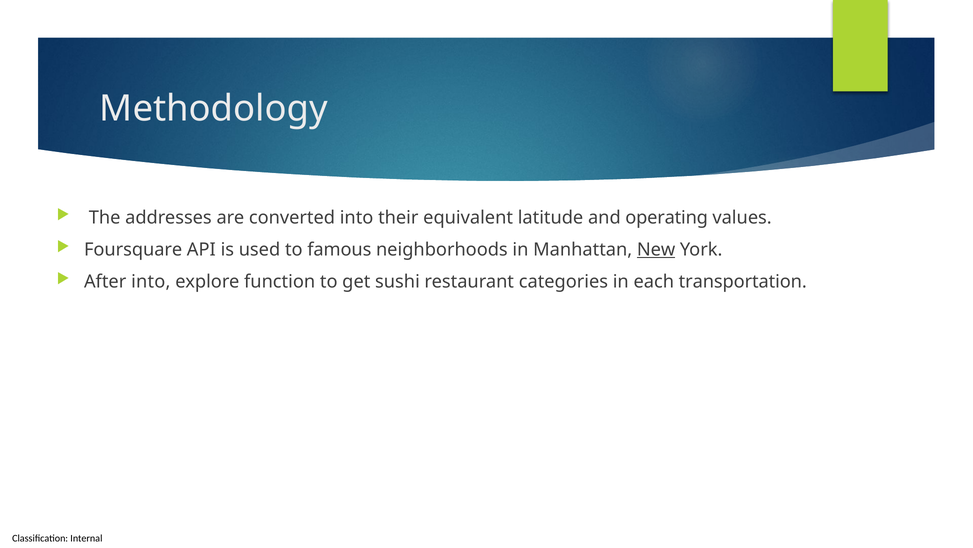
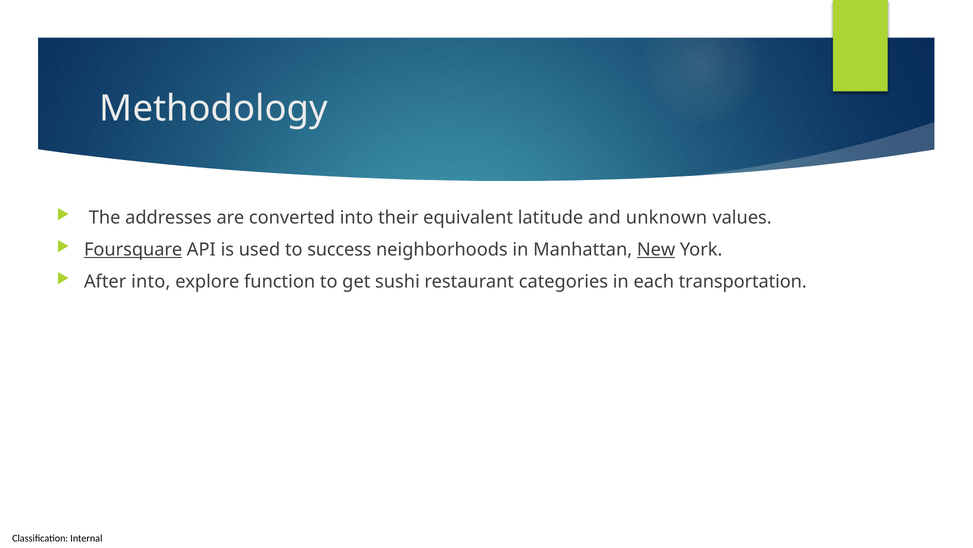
operating: operating -> unknown (666, 217)
Foursquare underline: none -> present (133, 249)
famous: famous -> success (339, 249)
